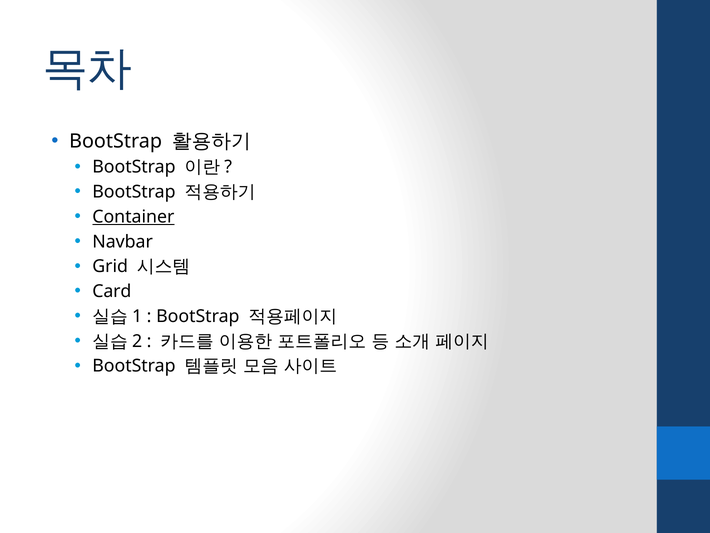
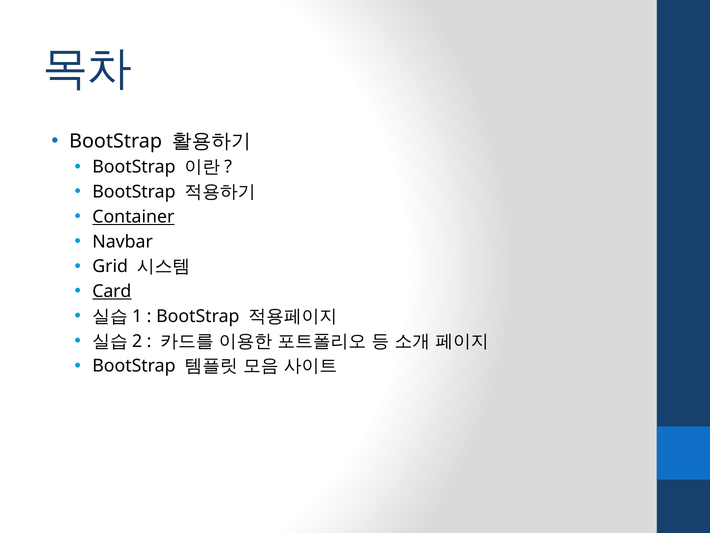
Card underline: none -> present (112, 291)
